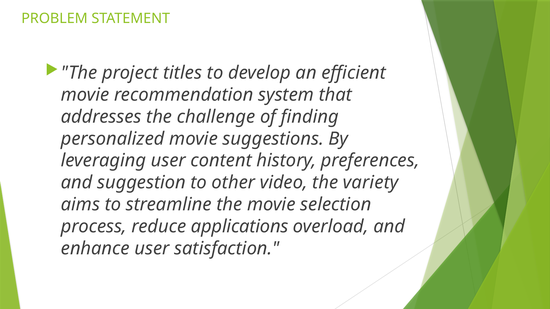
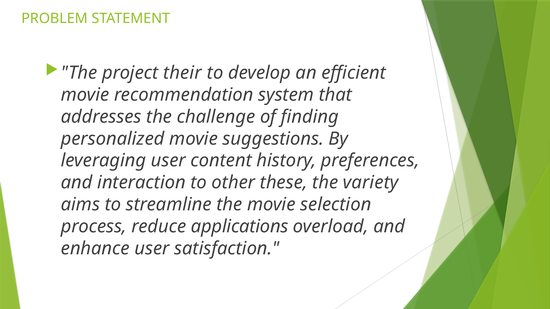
titles: titles -> their (183, 73)
suggestion: suggestion -> interaction (141, 183)
video: video -> these (284, 183)
